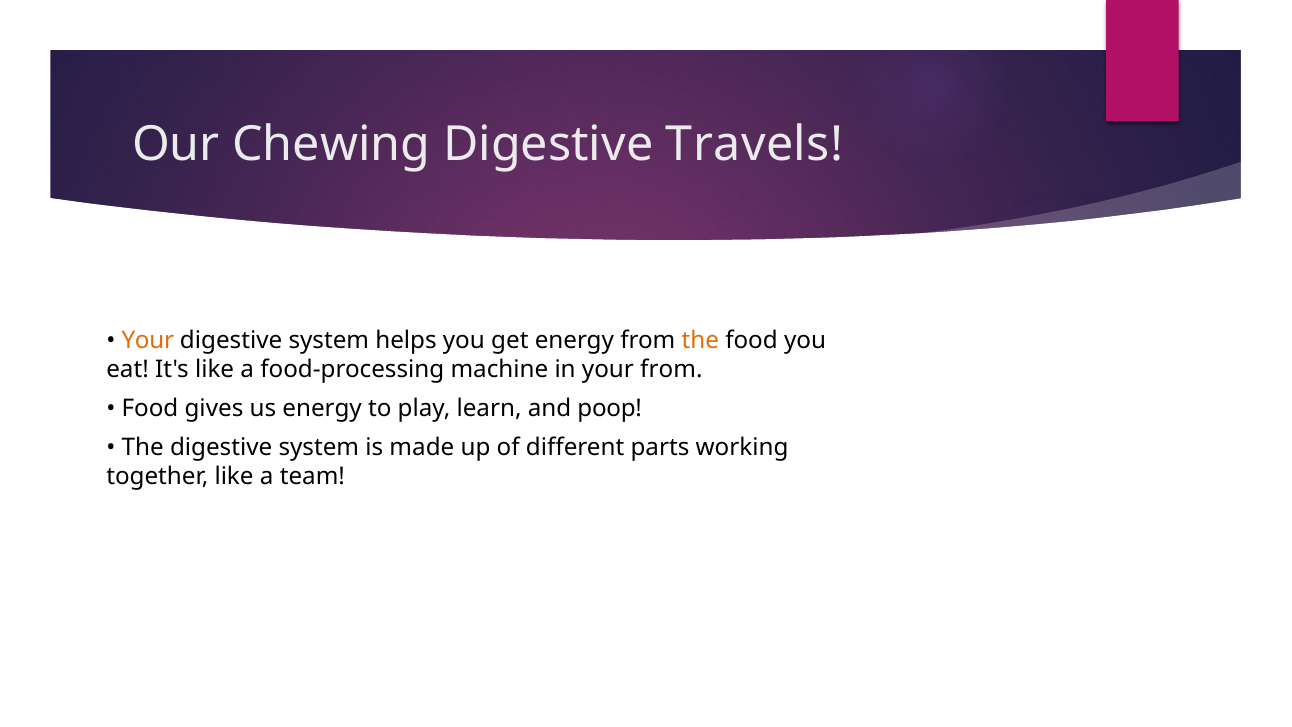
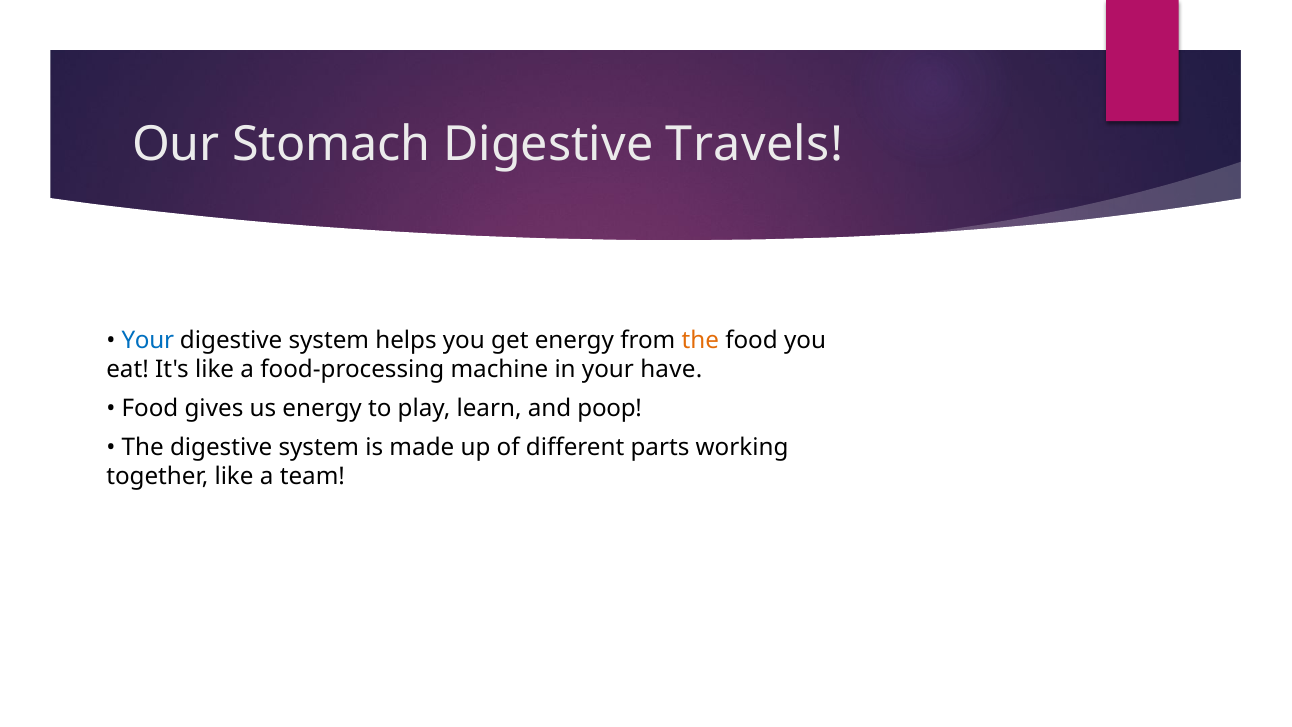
Chewing: Chewing -> Stomach (332, 144)
Your colour: orange -> blue (148, 341)
your from: from -> have (671, 370)
